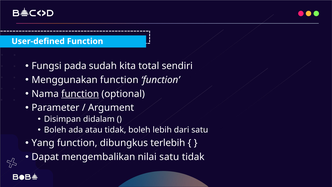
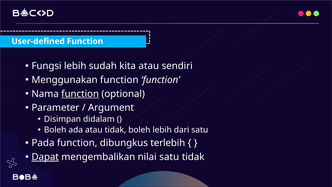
Fungsi pada: pada -> lebih (75, 66)
kita total: total -> atau (149, 66)
Yang: Yang -> Pada (43, 143)
Dapat underline: none -> present (45, 157)
